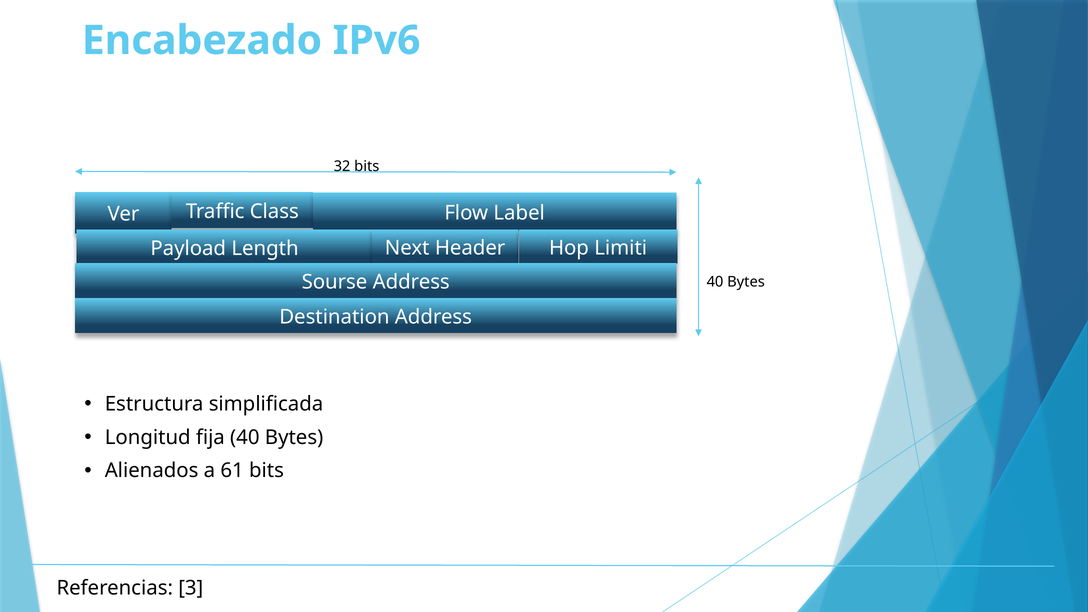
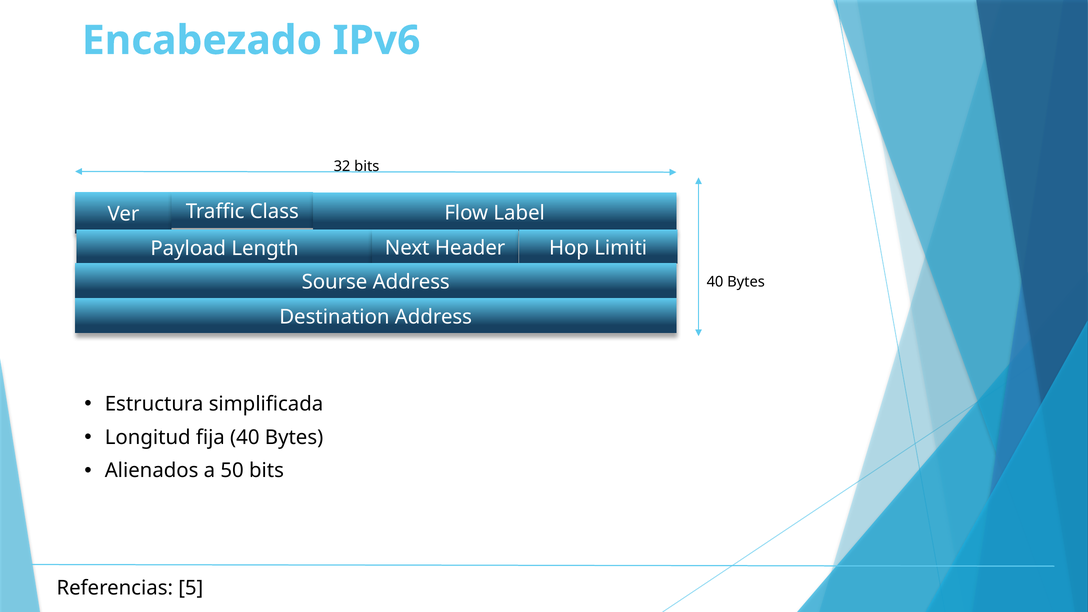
61: 61 -> 50 (232, 471)
3: 3 -> 5 (191, 588)
